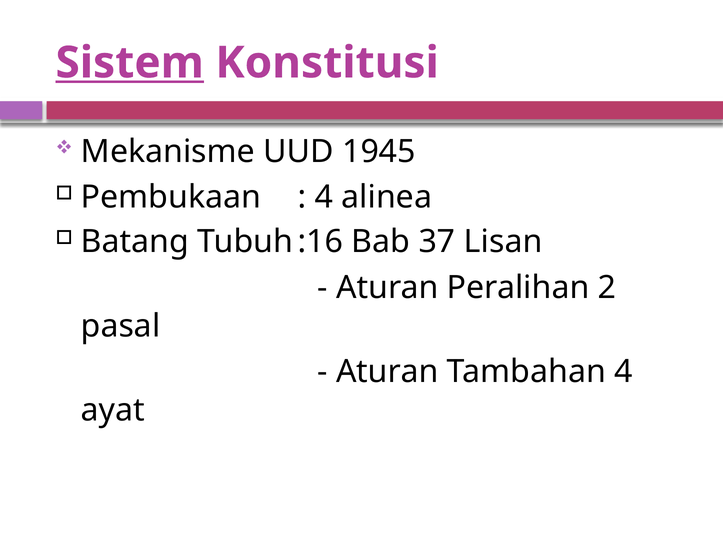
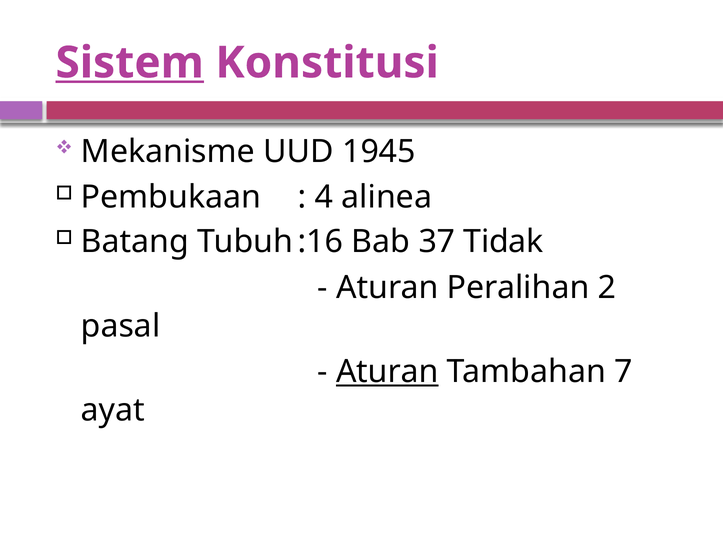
Lisan: Lisan -> Tidak (503, 242)
Aturan underline: none -> present (387, 372)
Tambahan 4: 4 -> 7 (623, 372)
